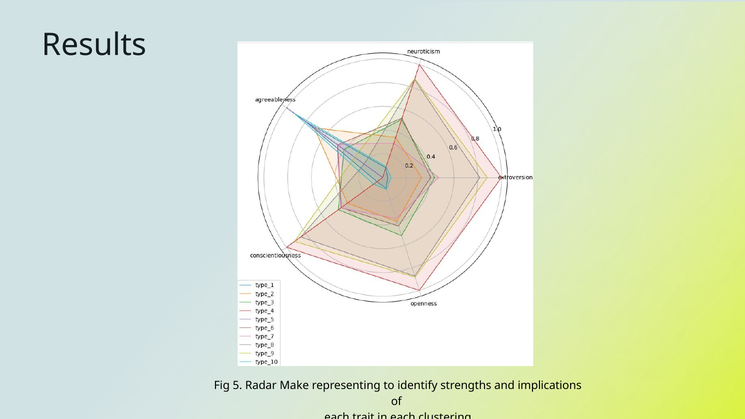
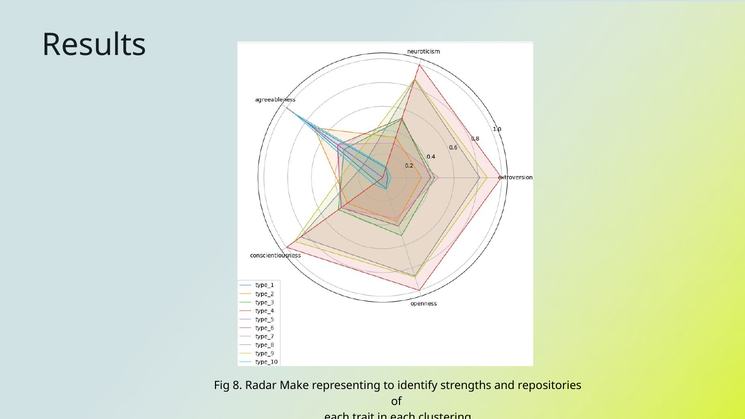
5: 5 -> 8 (237, 386)
implications: implications -> repositories (550, 386)
